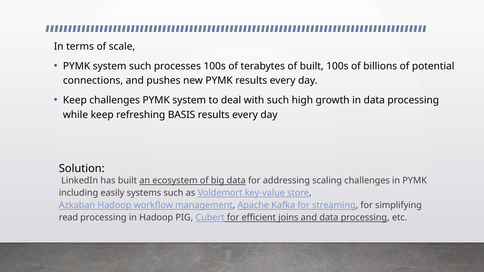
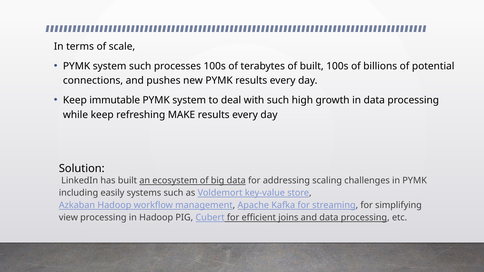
Keep challenges: challenges -> immutable (115, 100)
BASIS: BASIS -> MAKE (182, 115)
read: read -> view (68, 218)
